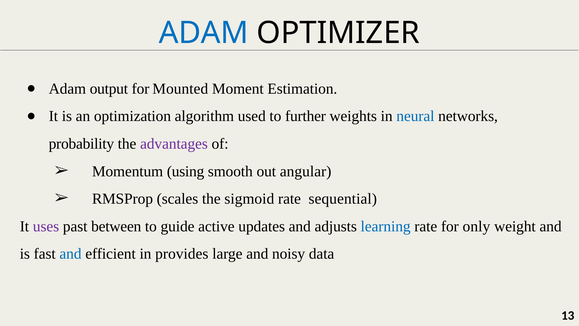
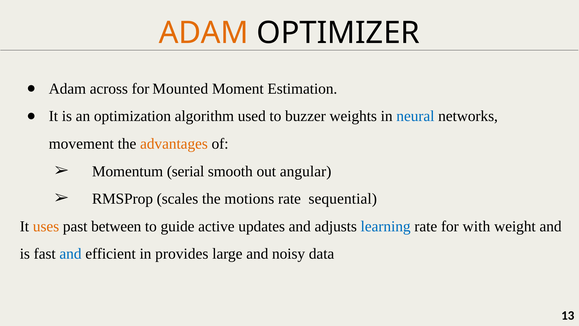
ADAM colour: blue -> orange (204, 33)
output: output -> across (109, 89)
further: further -> buzzer (305, 116)
probability: probability -> movement (81, 144)
advantages colour: purple -> orange (174, 144)
using: using -> serial (186, 171)
sigmoid: sigmoid -> motions (249, 199)
uses colour: purple -> orange (46, 226)
only: only -> with (476, 226)
